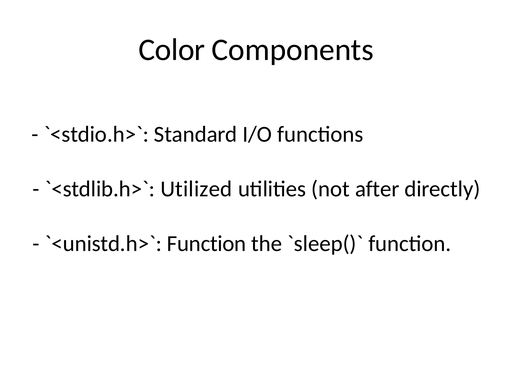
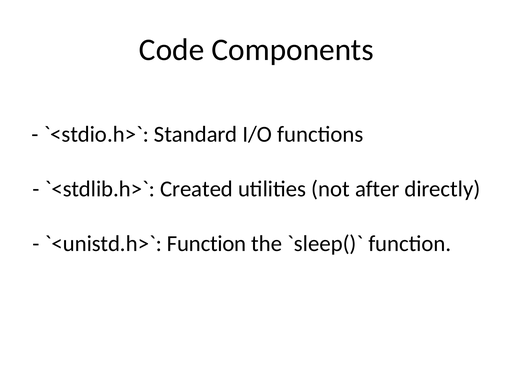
Color: Color -> Code (172, 50)
Utilized: Utilized -> Created (197, 189)
